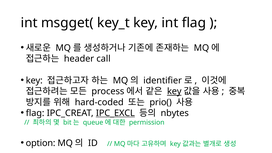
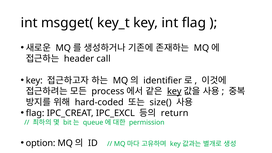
prio(: prio( -> size( (161, 102)
IPC_EXCL underline: present -> none (115, 113)
nbytes: nbytes -> return (175, 113)
